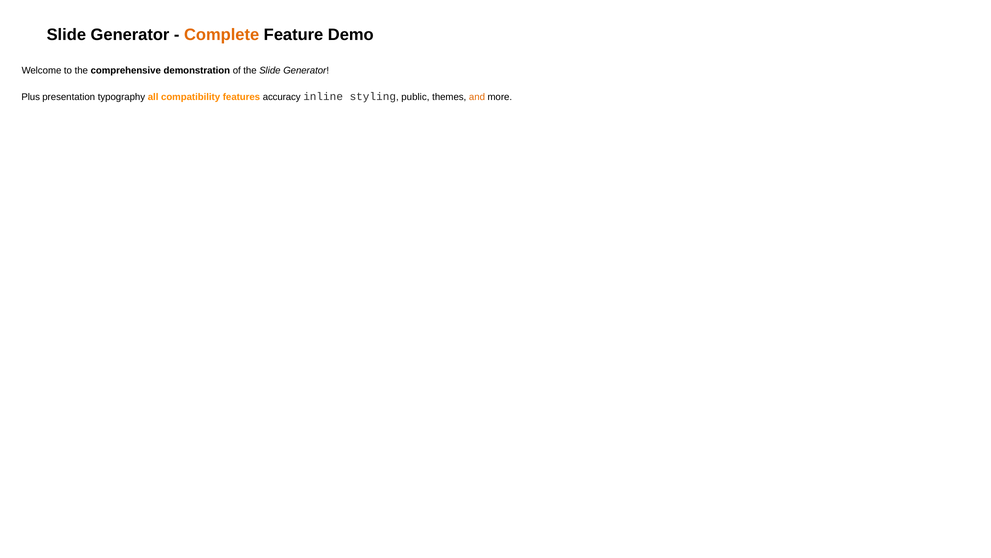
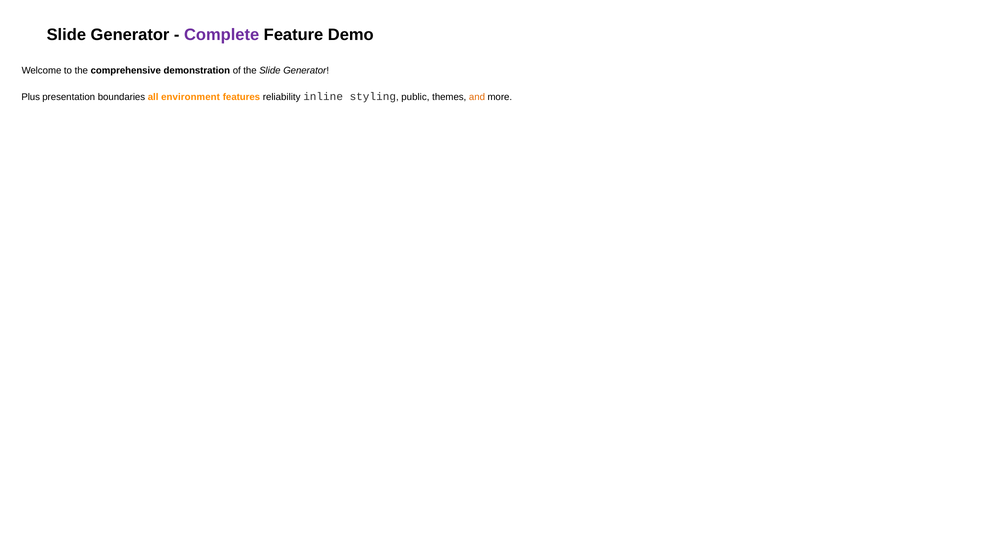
Complete colour: orange -> purple (222, 35)
typography: typography -> boundaries (121, 97)
compatibility: compatibility -> environment (191, 97)
accuracy: accuracy -> reliability (282, 97)
